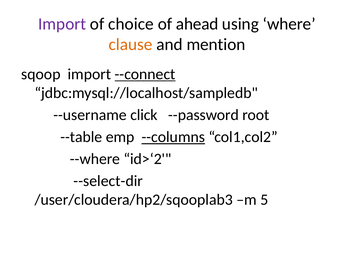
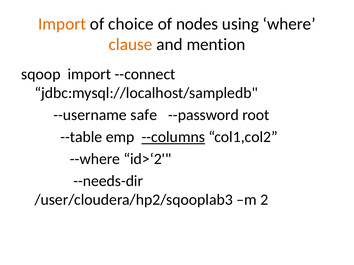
Import colour: purple -> orange (62, 24)
ahead: ahead -> nodes (197, 24)
--connect underline: present -> none (145, 74)
click: click -> safe (144, 115)
--select-dir: --select-dir -> --needs-dir (108, 181)
5: 5 -> 2 (264, 200)
